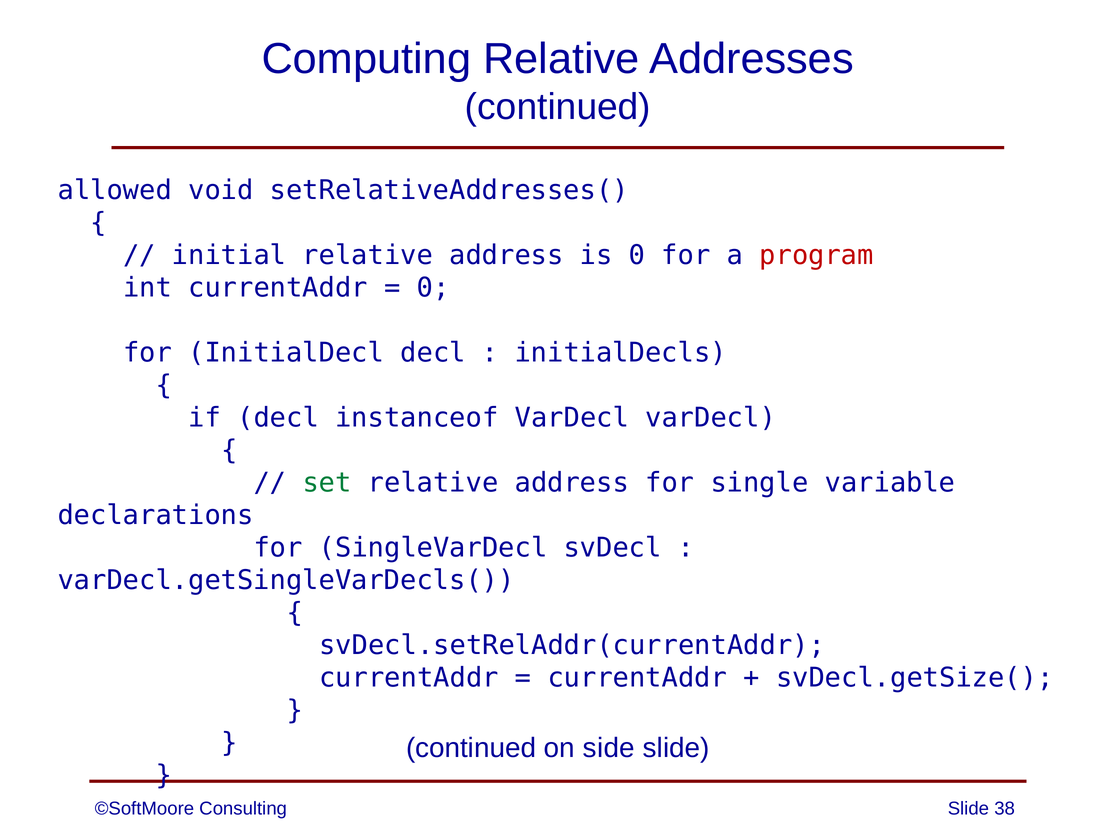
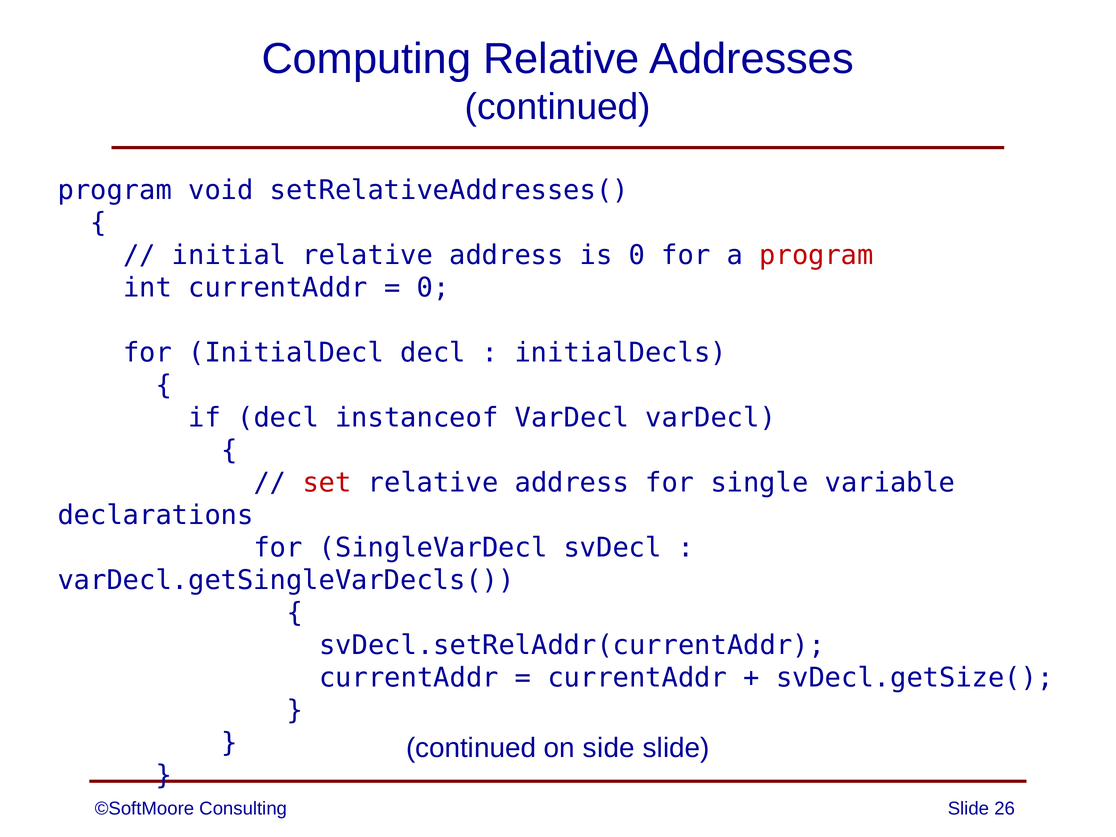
allowed: allowed -> program (115, 190)
set colour: green -> red (327, 483)
38: 38 -> 26 (1005, 809)
